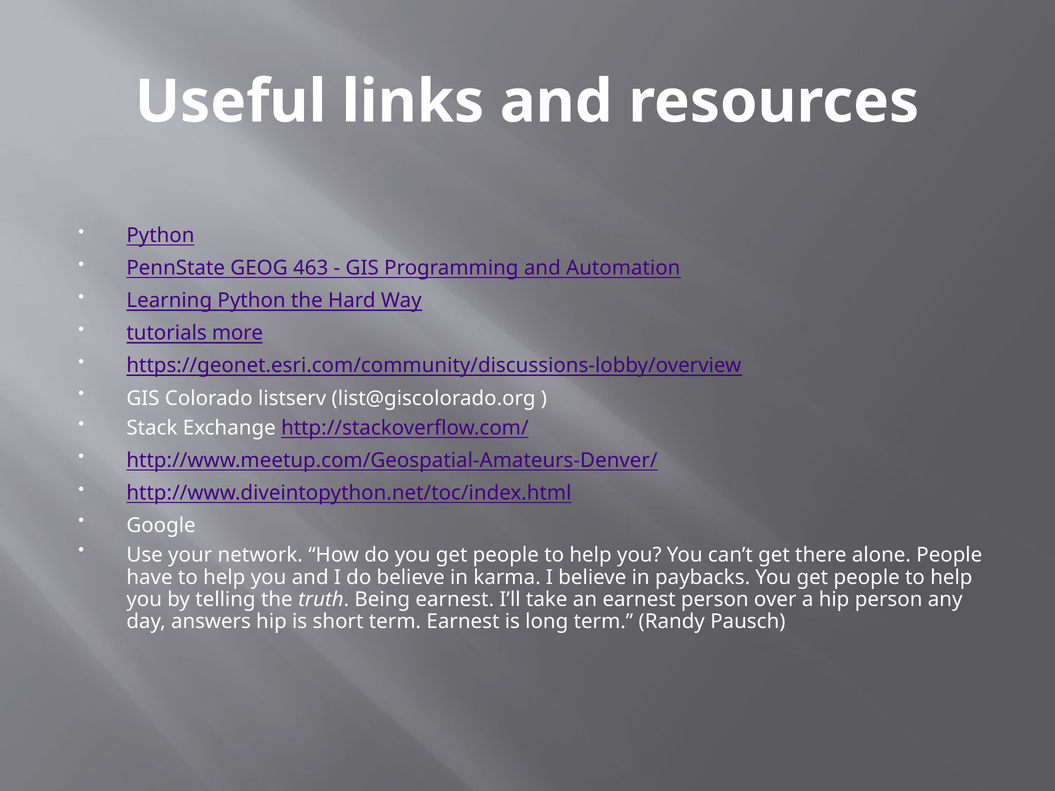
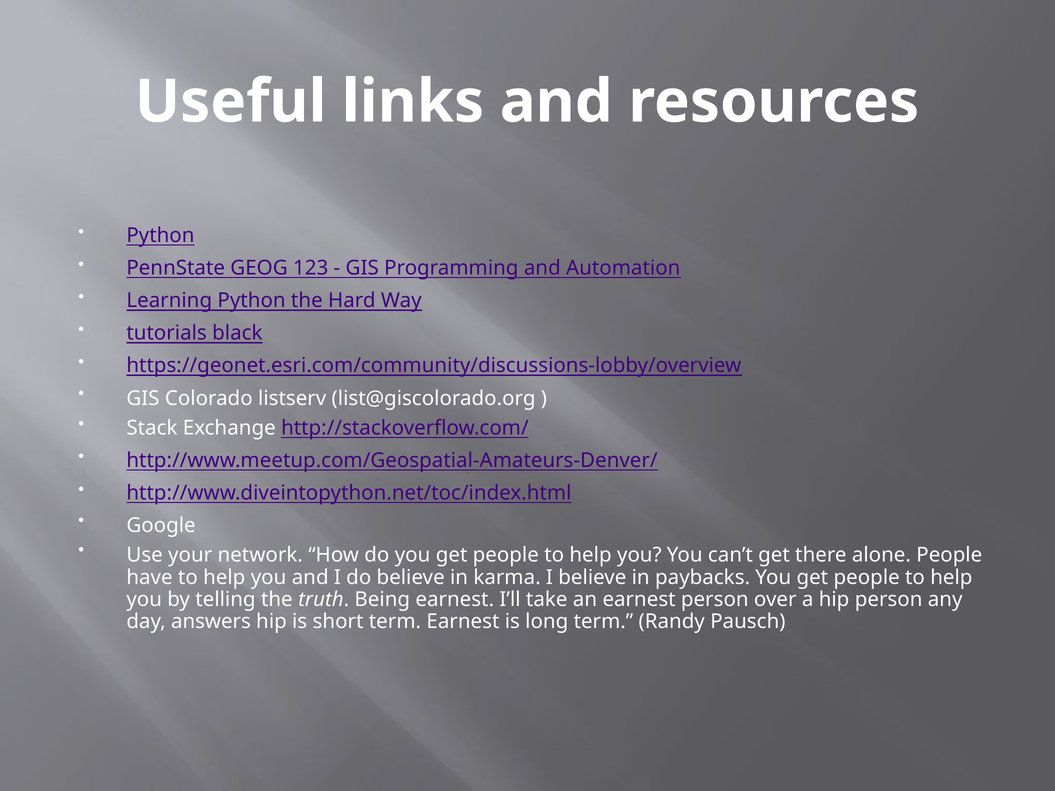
463: 463 -> 123 (311, 268)
more: more -> black (237, 333)
